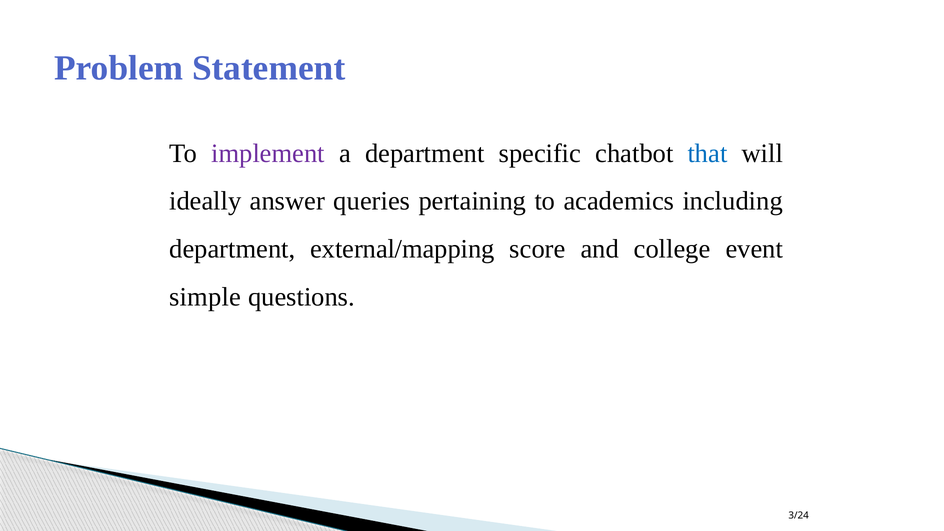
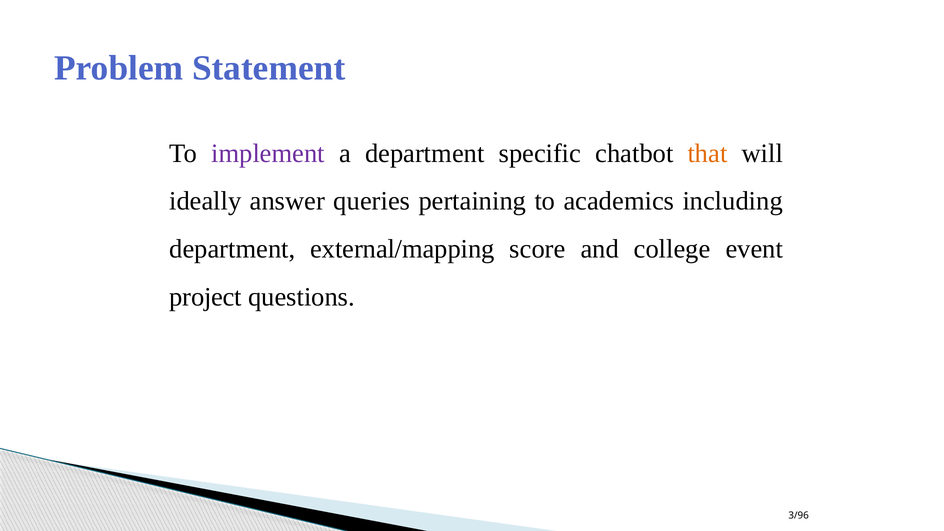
that colour: blue -> orange (708, 153)
simple: simple -> project (205, 297)
3/24: 3/24 -> 3/96 (799, 516)
